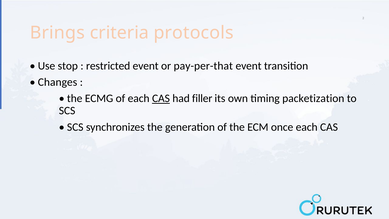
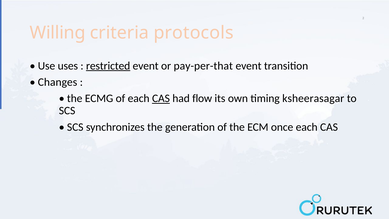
Brings: Brings -> Willing (58, 33)
stop: stop -> uses (68, 66)
restricted underline: none -> present (108, 66)
filler: filler -> flow (202, 98)
packetization: packetization -> ksheerasagar (313, 98)
